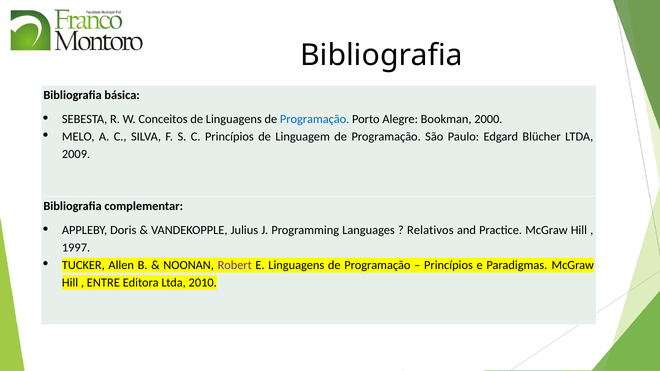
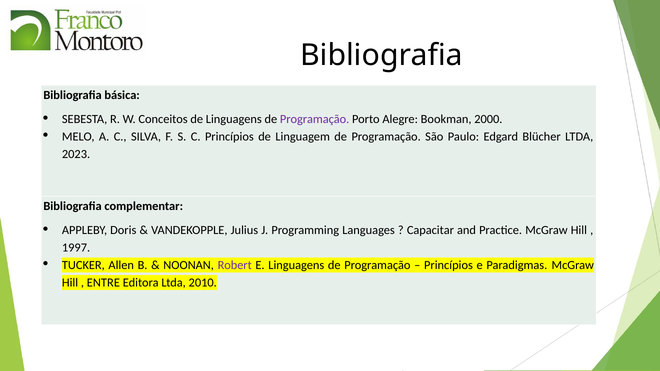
Programação colour: blue -> purple (315, 119)
2009: 2009 -> 2023 (76, 154)
Relativos: Relativos -> Capacitar (430, 231)
